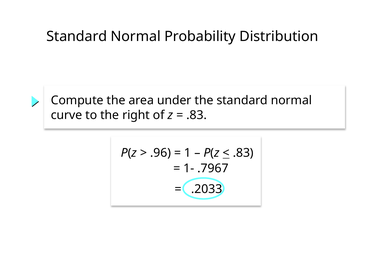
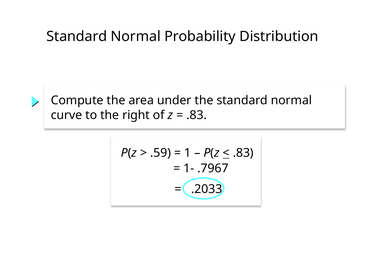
.96: .96 -> .59 (161, 153)
